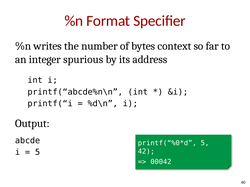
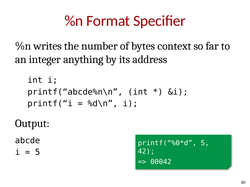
spurious: spurious -> anything (83, 60)
